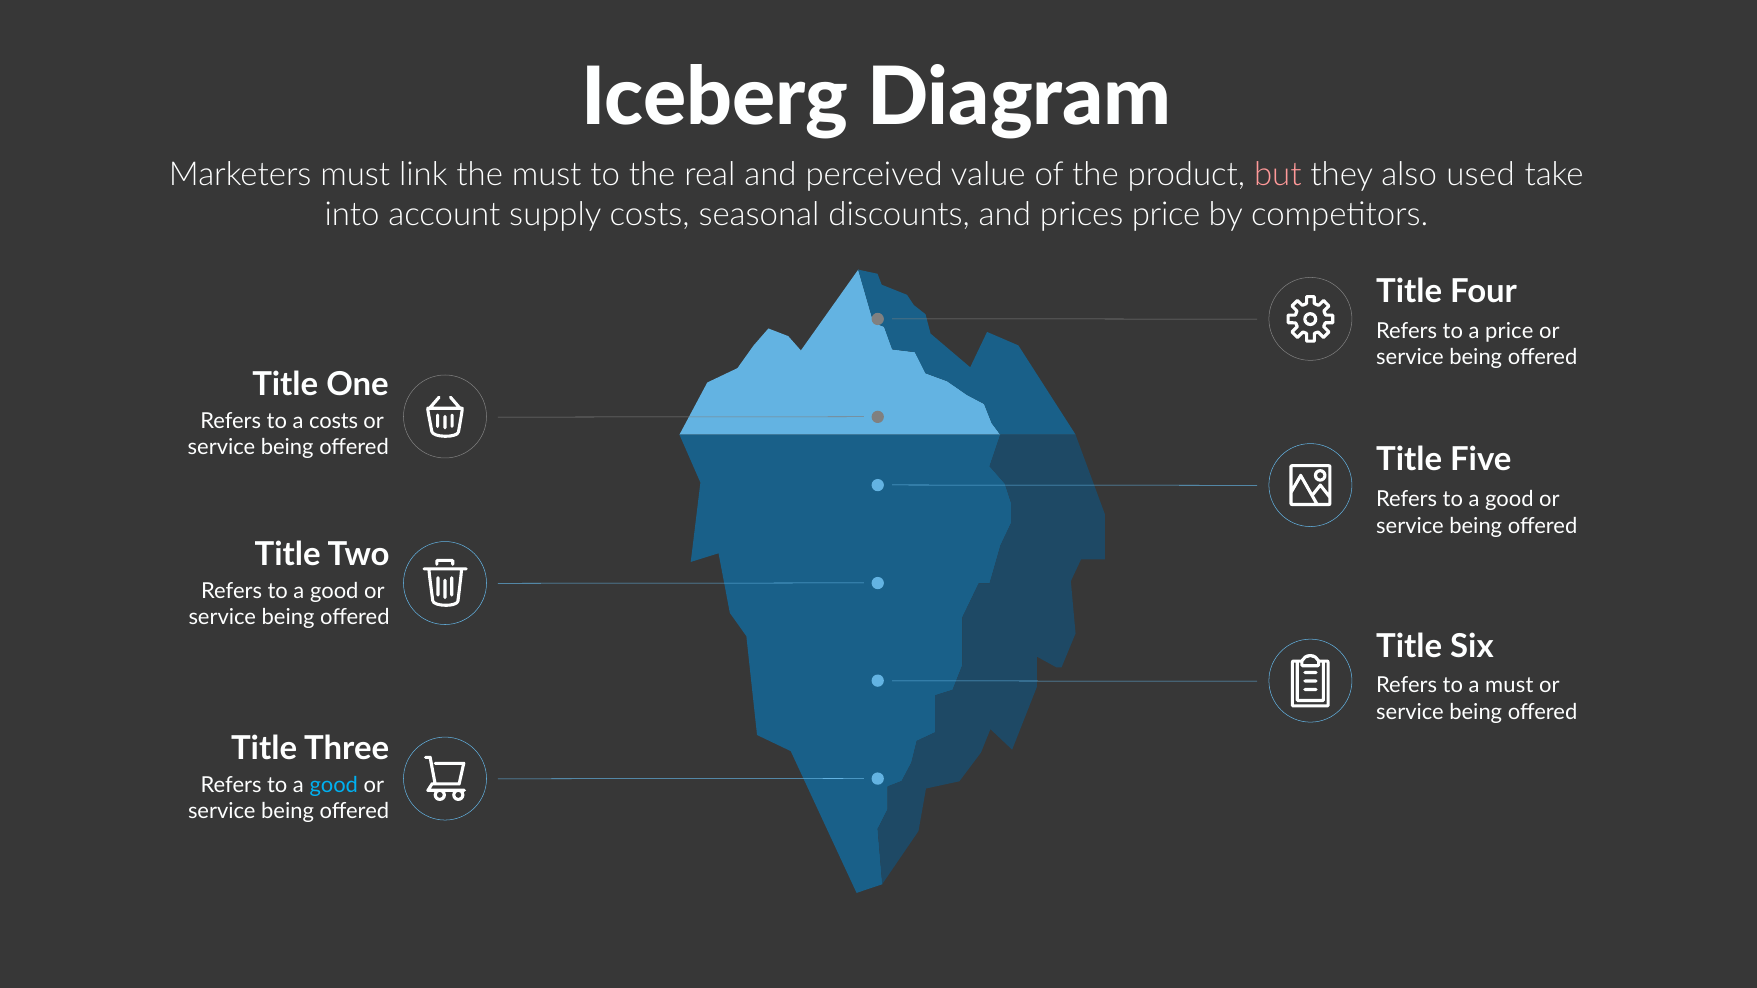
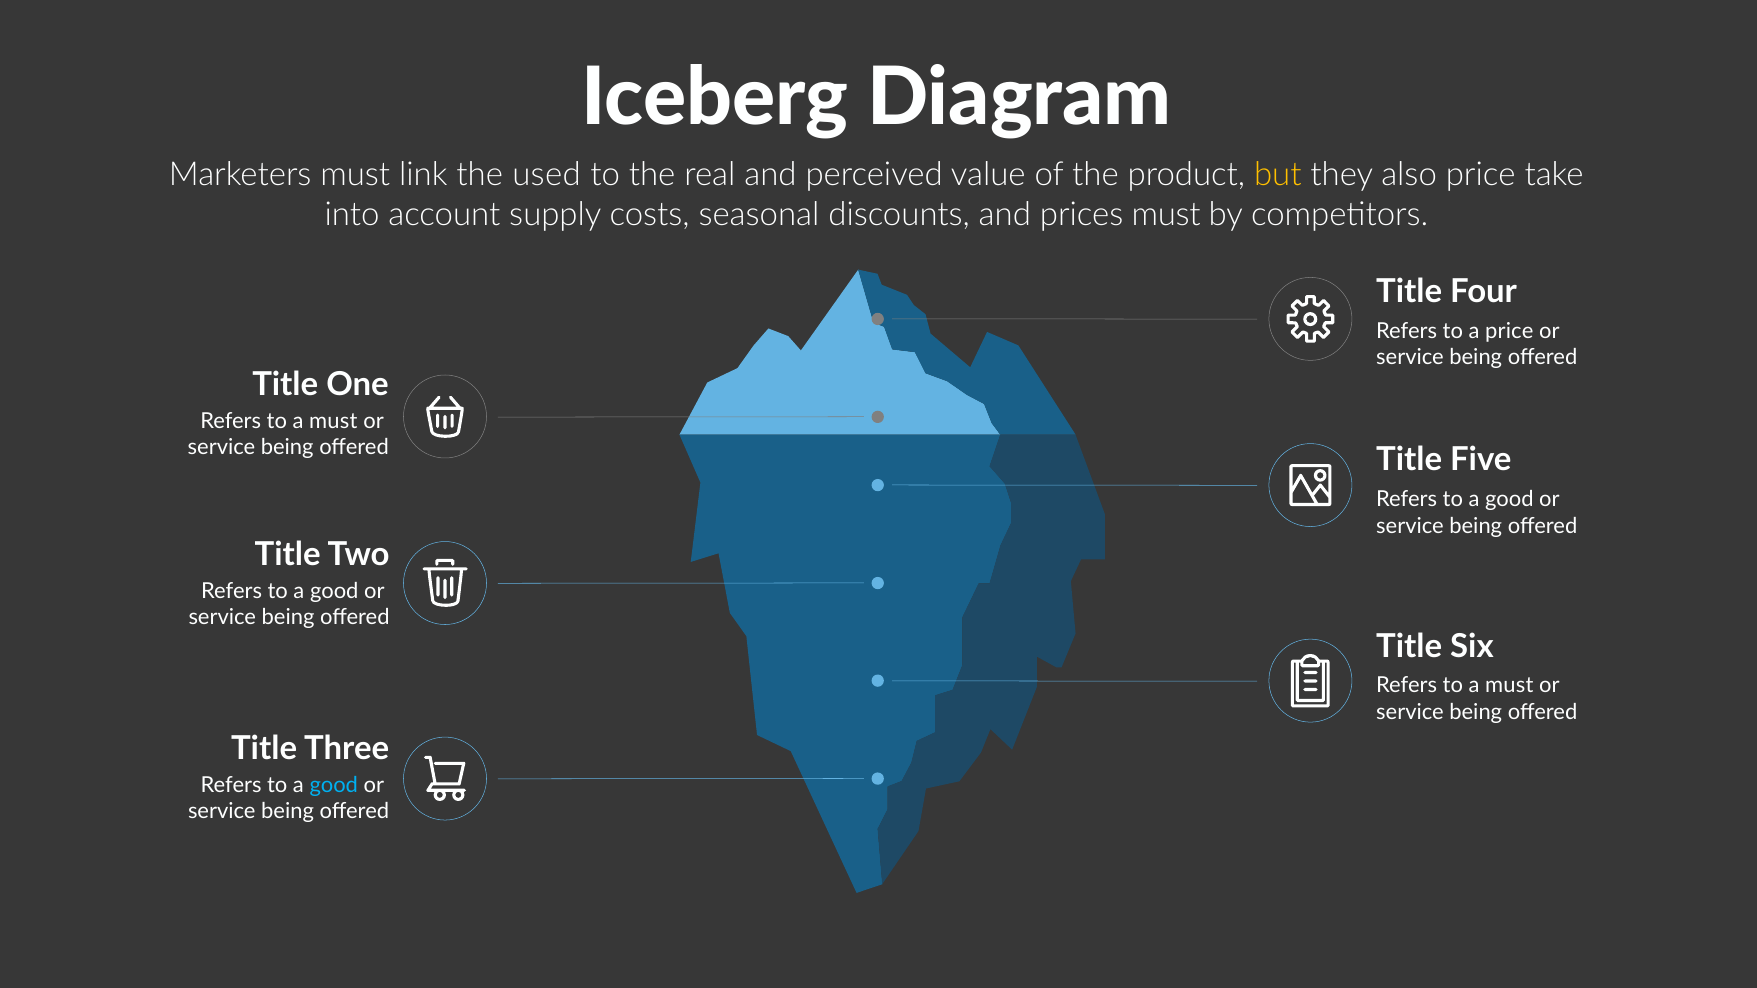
the must: must -> used (546, 175)
but colour: pink -> yellow (1278, 175)
also used: used -> price (1481, 175)
prices price: price -> must (1166, 215)
costs: costs -> must (333, 421)
